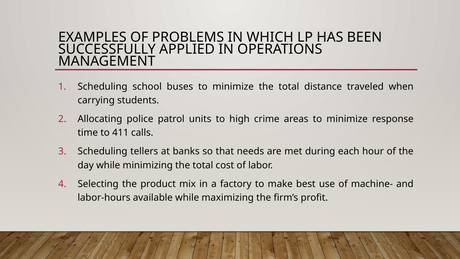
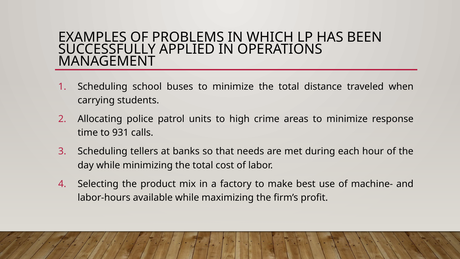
411: 411 -> 931 (120, 133)
